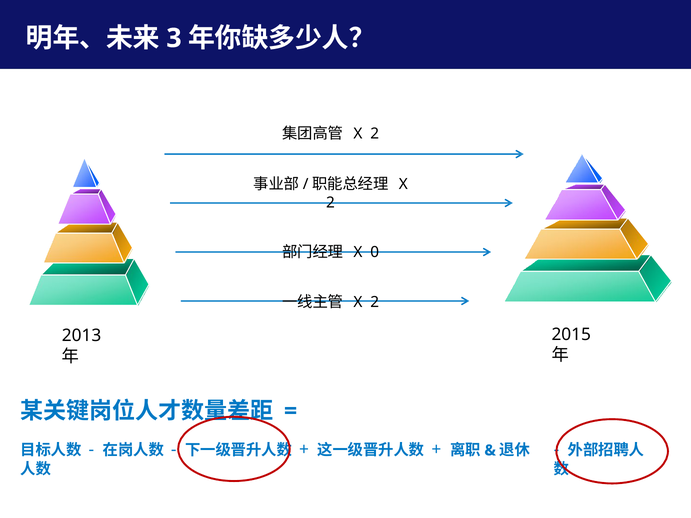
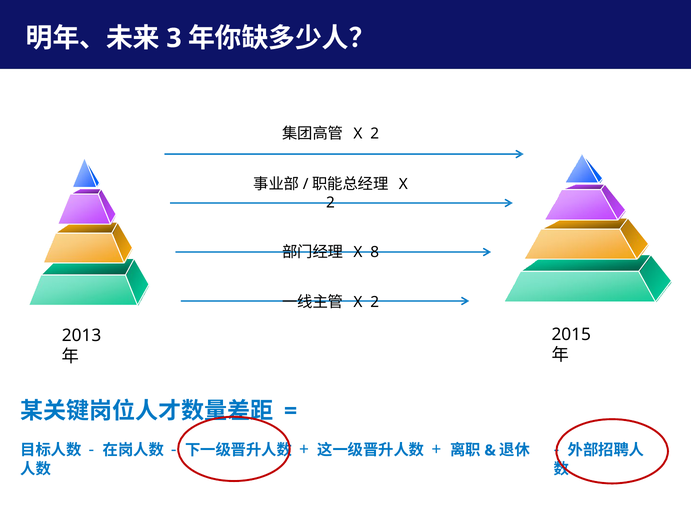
0: 0 -> 8 (375, 252)
